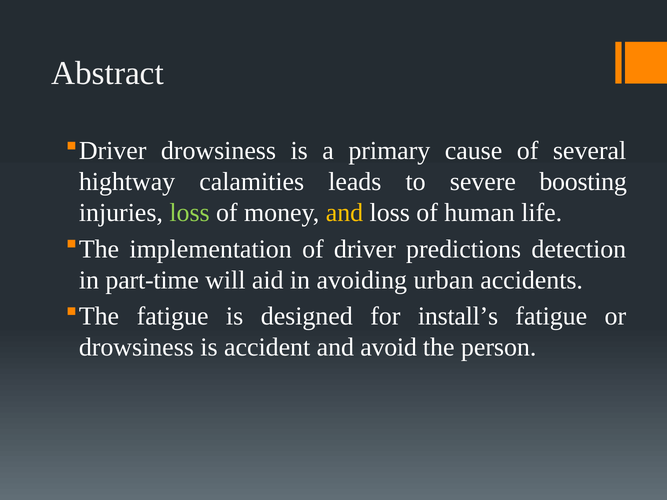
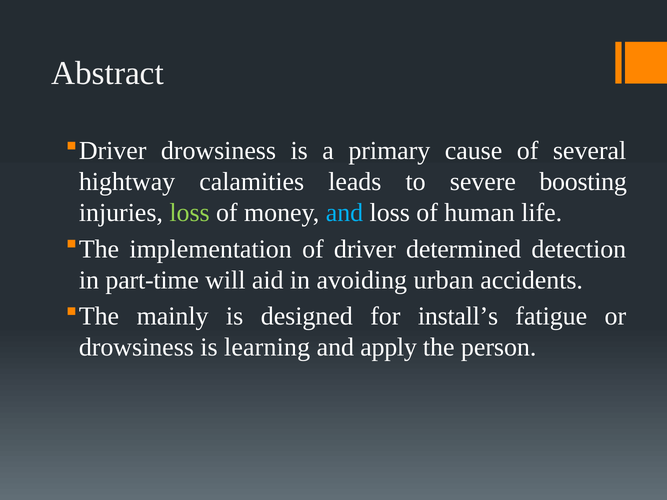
and colour: yellow -> light blue (344, 213)
predictions: predictions -> determined (464, 249)
fatigue: fatigue -> mainly (173, 316)
accident: accident -> learning (267, 348)
avoid: avoid -> apply (389, 348)
